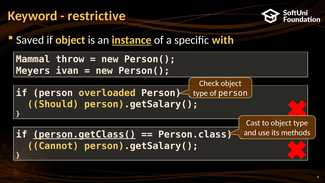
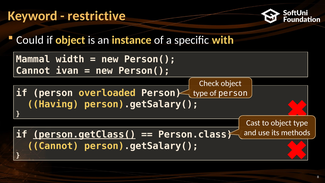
Saved: Saved -> Could (30, 40)
instance underline: present -> none (132, 40)
throw: throw -> width (70, 59)
Meyers: Meyers -> Cannot (33, 71)
Should: Should -> Having (53, 104)
